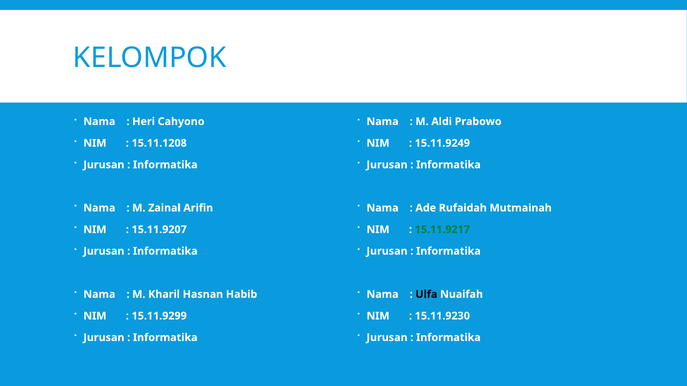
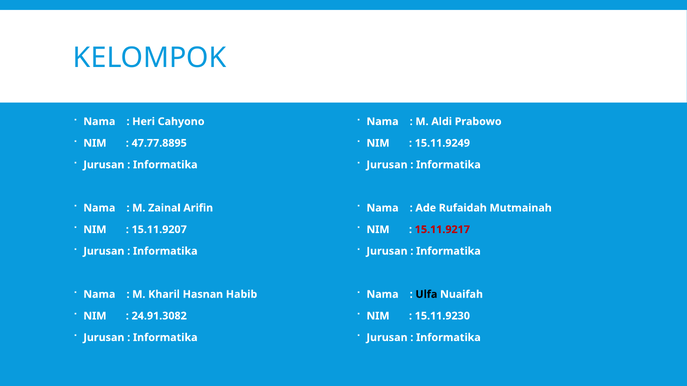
15.11.1208: 15.11.1208 -> 47.77.8895 (159, 143)
15.11.9217 colour: green -> red (442, 230)
15.11.9299: 15.11.9299 -> 24.91.3082 (159, 316)
